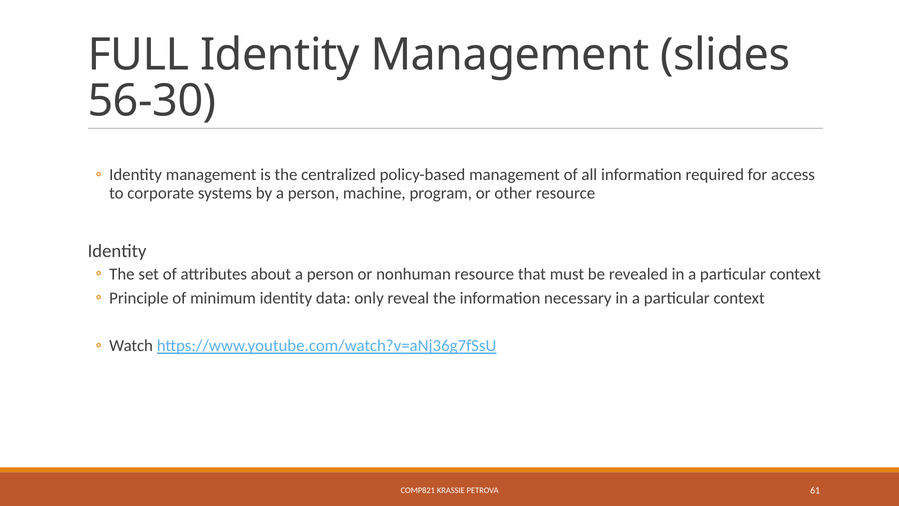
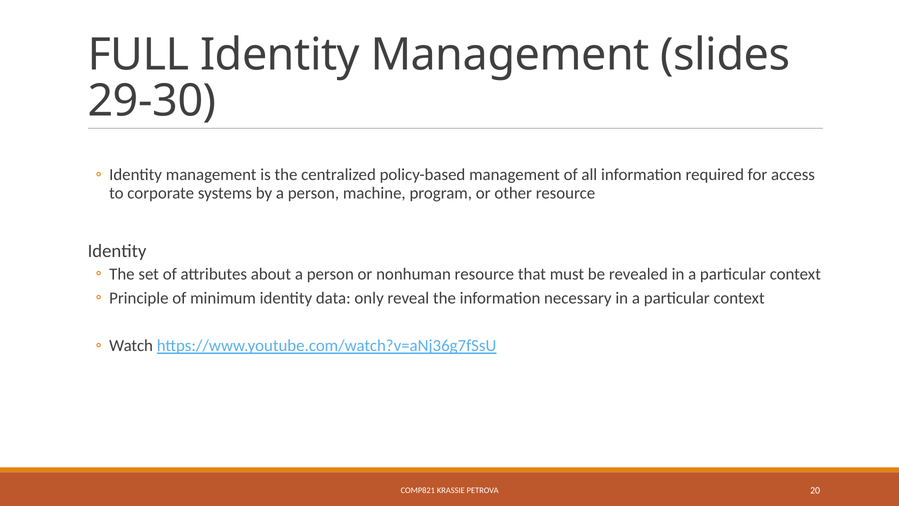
56-30: 56-30 -> 29-30 (152, 101)
61: 61 -> 20 (815, 490)
